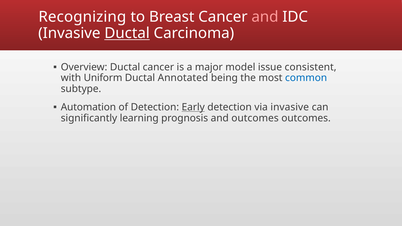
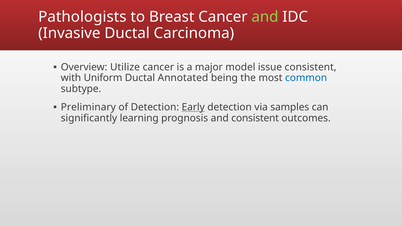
Recognizing: Recognizing -> Pathologists (82, 17)
and colour: pink -> light green (265, 17)
Ductal underline: present -> none (127, 33)
Overview Ductal: Ductal -> Utilize (125, 67)
Automation: Automation -> Preliminary (88, 107)
via invasive: invasive -> samples (290, 107)
and outcomes: outcomes -> consistent (255, 118)
